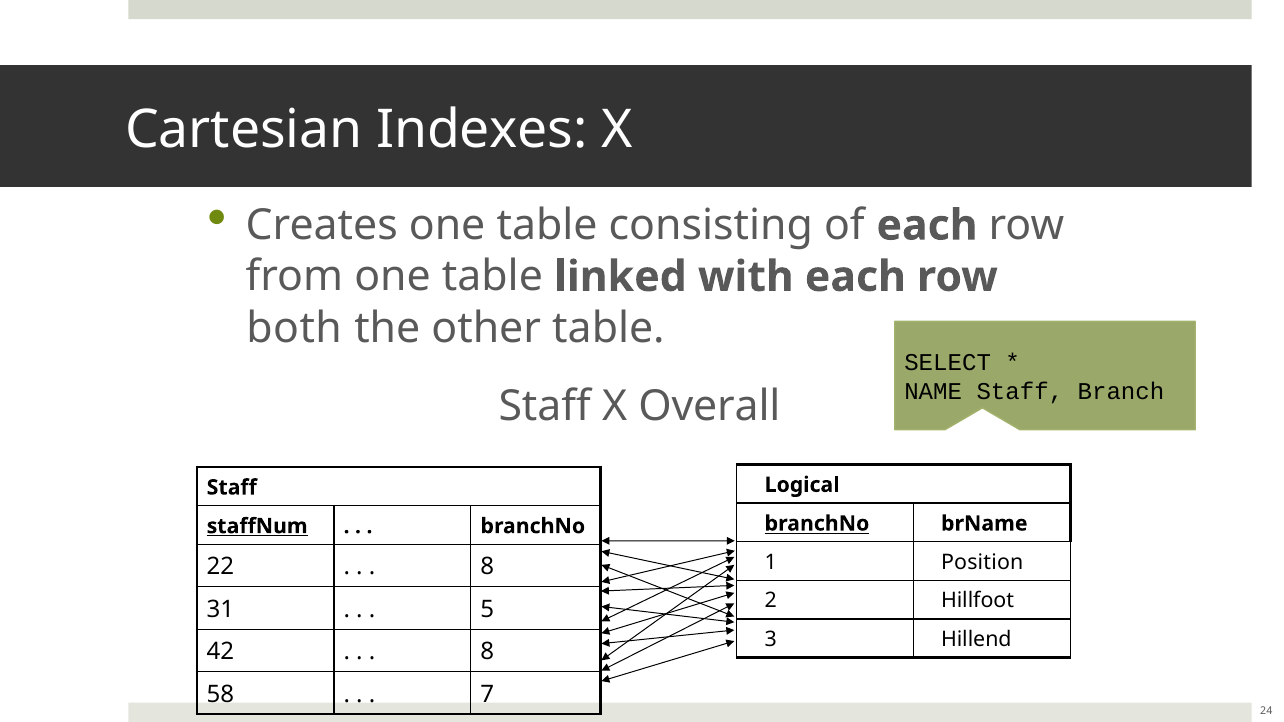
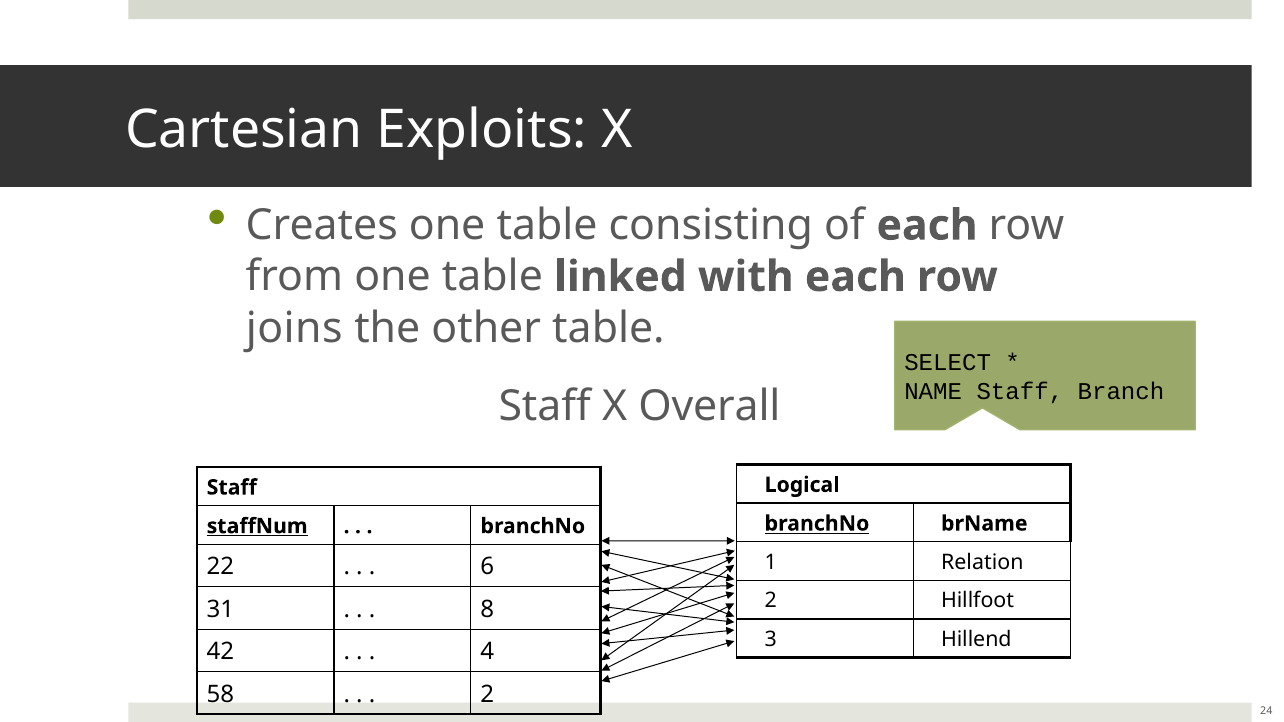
Indexes: Indexes -> Exploits (482, 130)
both: both -> joins (294, 328)
Position: Position -> Relation (982, 562)
8: 8 -> 6 (487, 567)
5: 5 -> 8 (487, 609)
8: 8 -> 4 (487, 652)
7: 7 -> 2 (487, 694)
